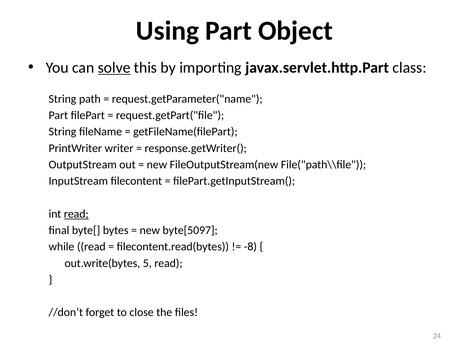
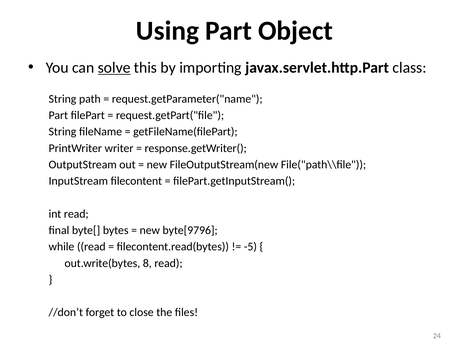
read underline: present -> none (76, 214)
byte[5097: byte[5097 -> byte[9796 (190, 230)
-8: -8 -> -5 (250, 247)
5: 5 -> 8 (147, 263)
